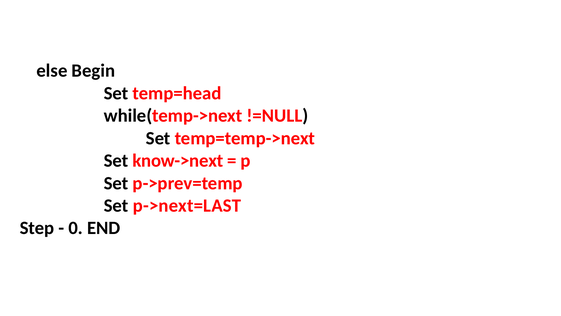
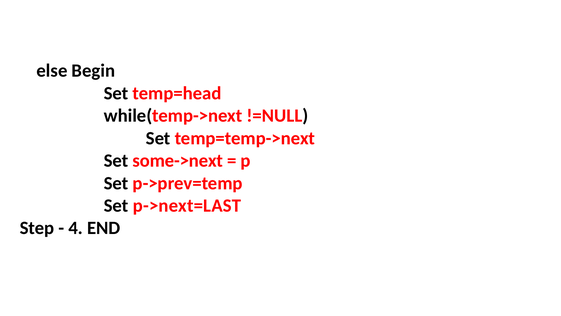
know->next: know->next -> some->next (178, 160)
0: 0 -> 4 (76, 228)
